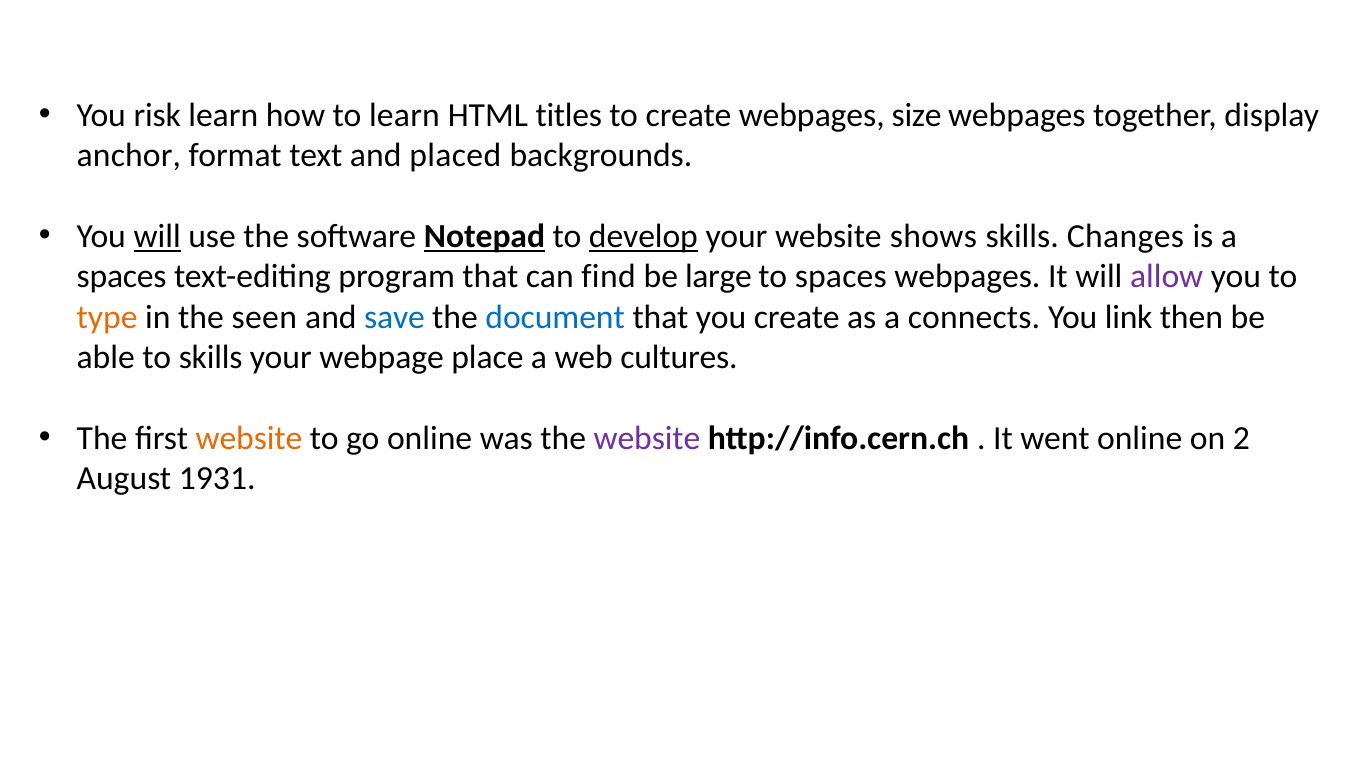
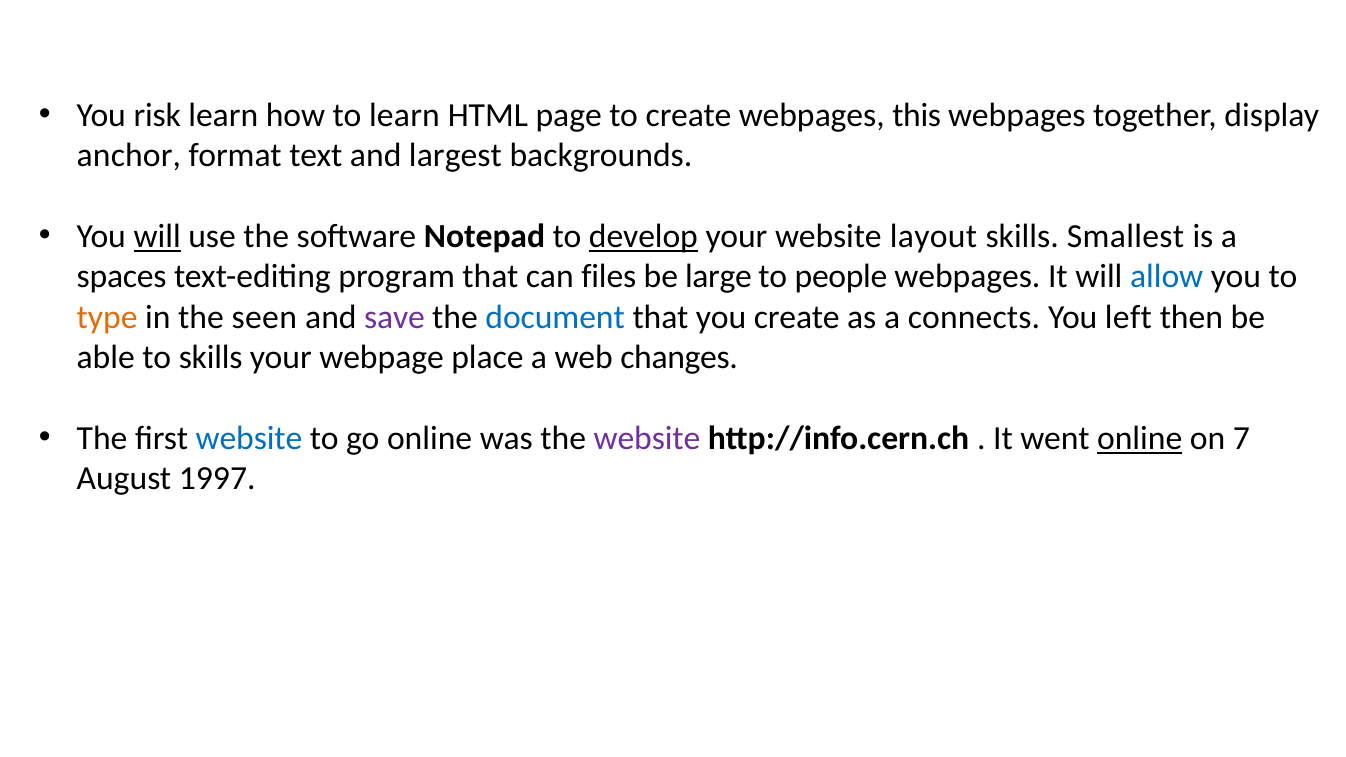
titles: titles -> page (569, 115)
size: size -> this (917, 115)
placed: placed -> largest (455, 156)
Notepad underline: present -> none (485, 236)
shows: shows -> layout (933, 236)
Changes: Changes -> Smallest (1125, 236)
find: find -> files (609, 277)
to spaces: spaces -> people (841, 277)
allow colour: purple -> blue (1167, 277)
save colour: blue -> purple (394, 317)
link: link -> left (1128, 317)
cultures: cultures -> changes (679, 357)
website colour: orange -> blue (249, 438)
online underline: none -> present (1140, 438)
2: 2 -> 7 (1241, 438)
1931: 1931 -> 1997 (217, 479)
